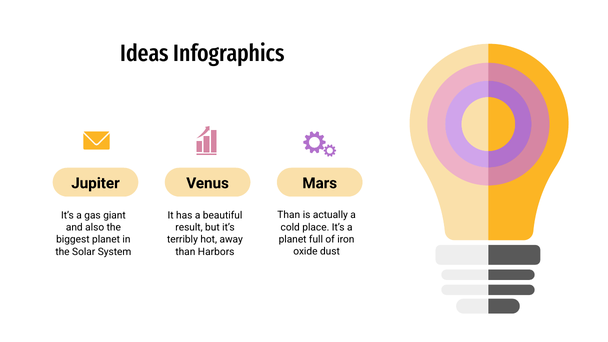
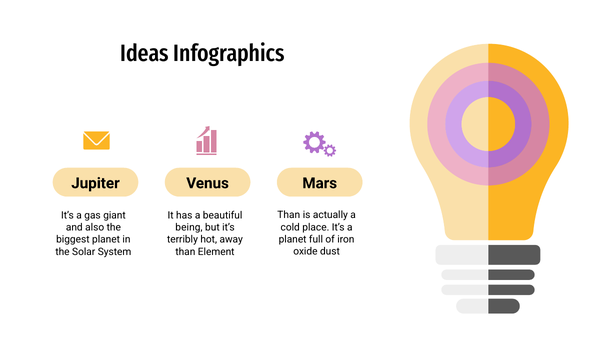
result: result -> being (189, 227)
Harbors: Harbors -> Element (216, 252)
